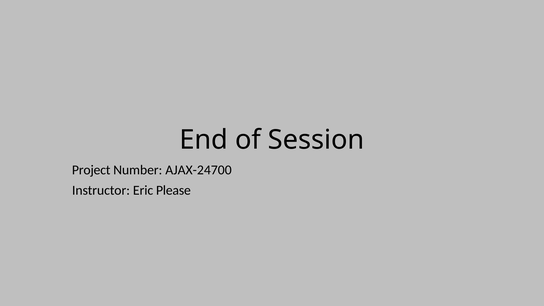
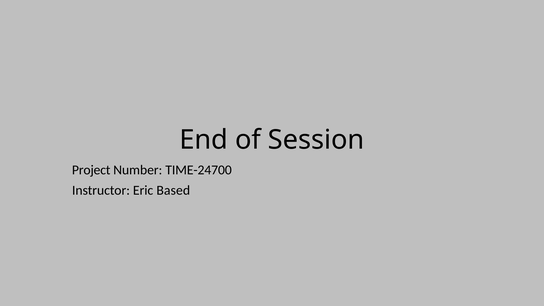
AJAX-24700: AJAX-24700 -> TIME-24700 (199, 170)
Please: Please -> Based (173, 190)
